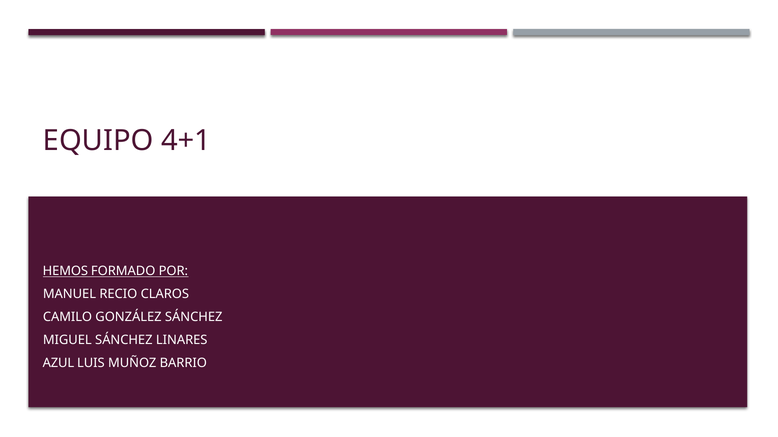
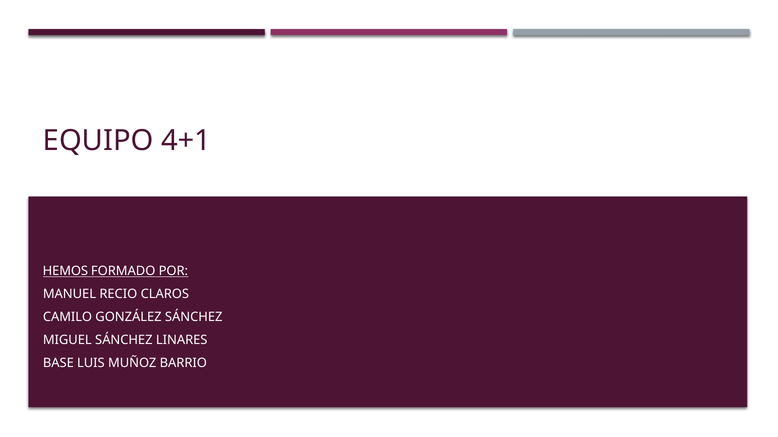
AZUL: AZUL -> BASE (58, 363)
